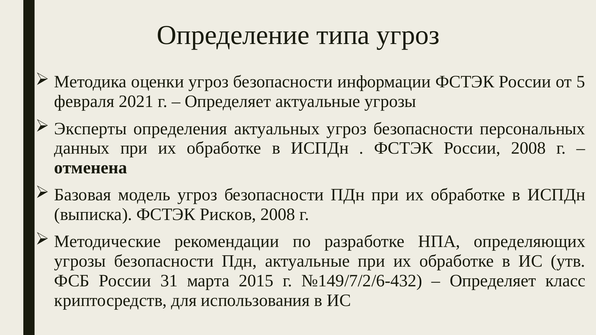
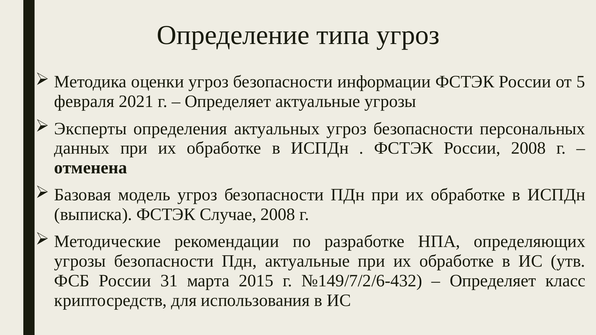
Рисков: Рисков -> Случае (228, 215)
